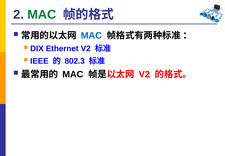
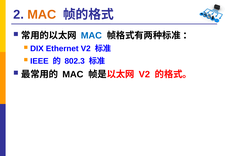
MAC colour: green -> orange (42, 15)
